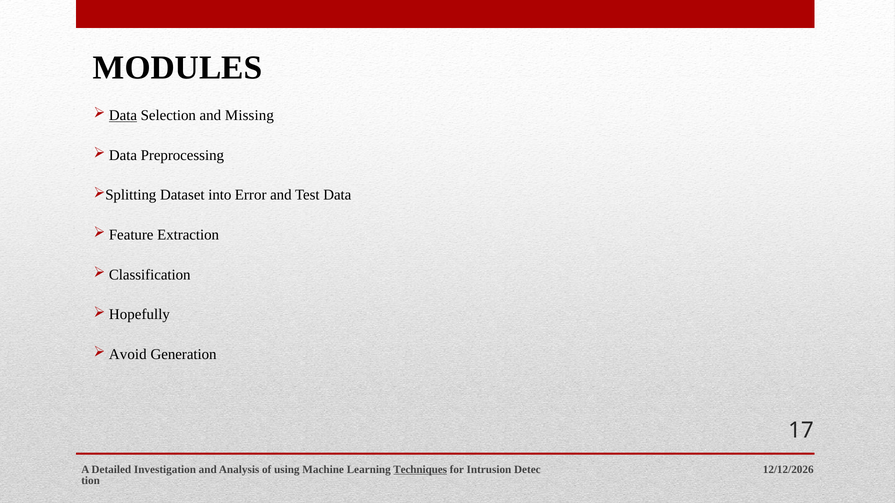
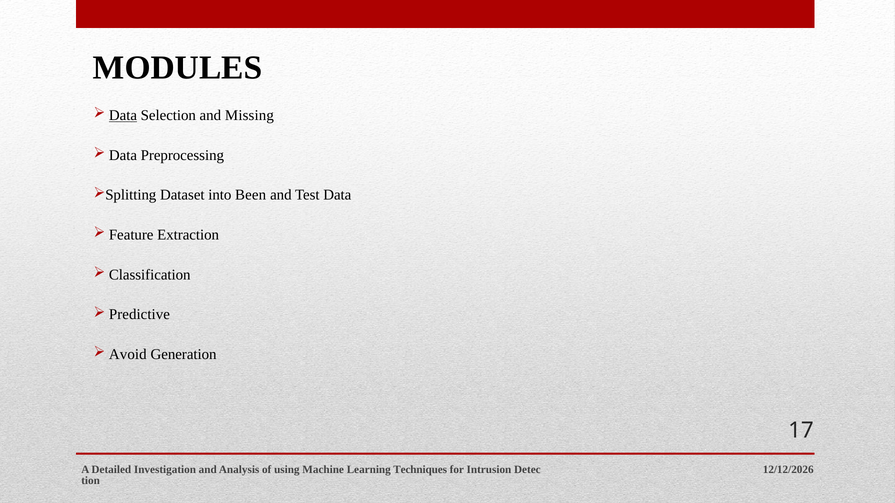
Error: Error -> Been (251, 195)
Hopefully: Hopefully -> Predictive (139, 315)
Techniques underline: present -> none (420, 470)
